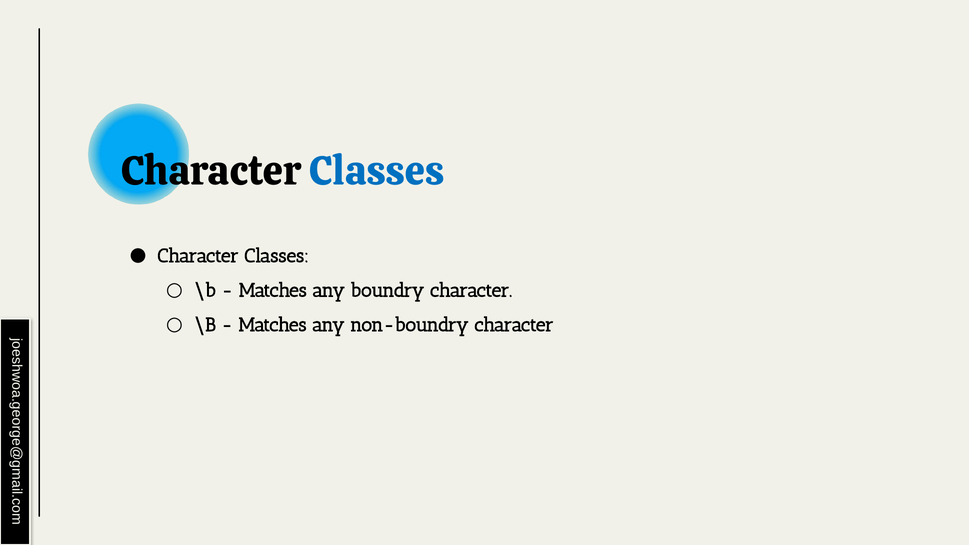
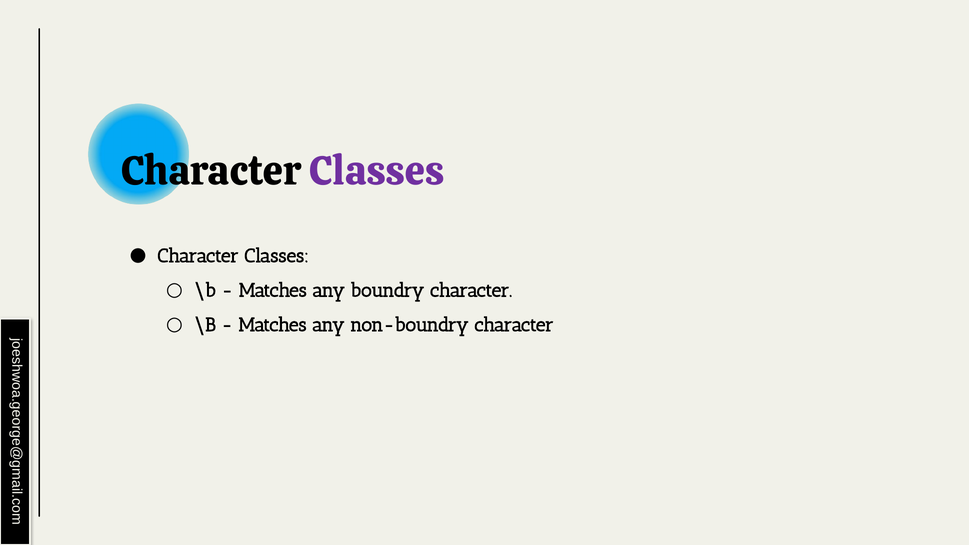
Classes colour: blue -> purple (377, 172)
